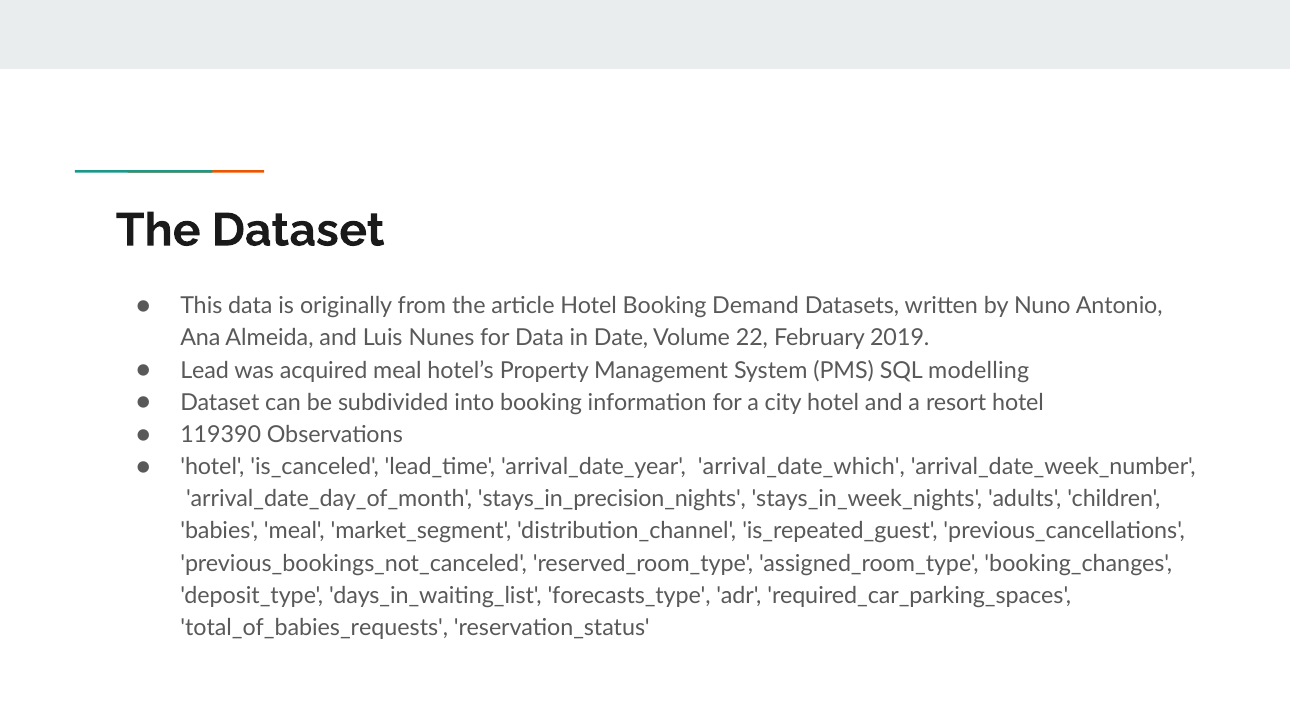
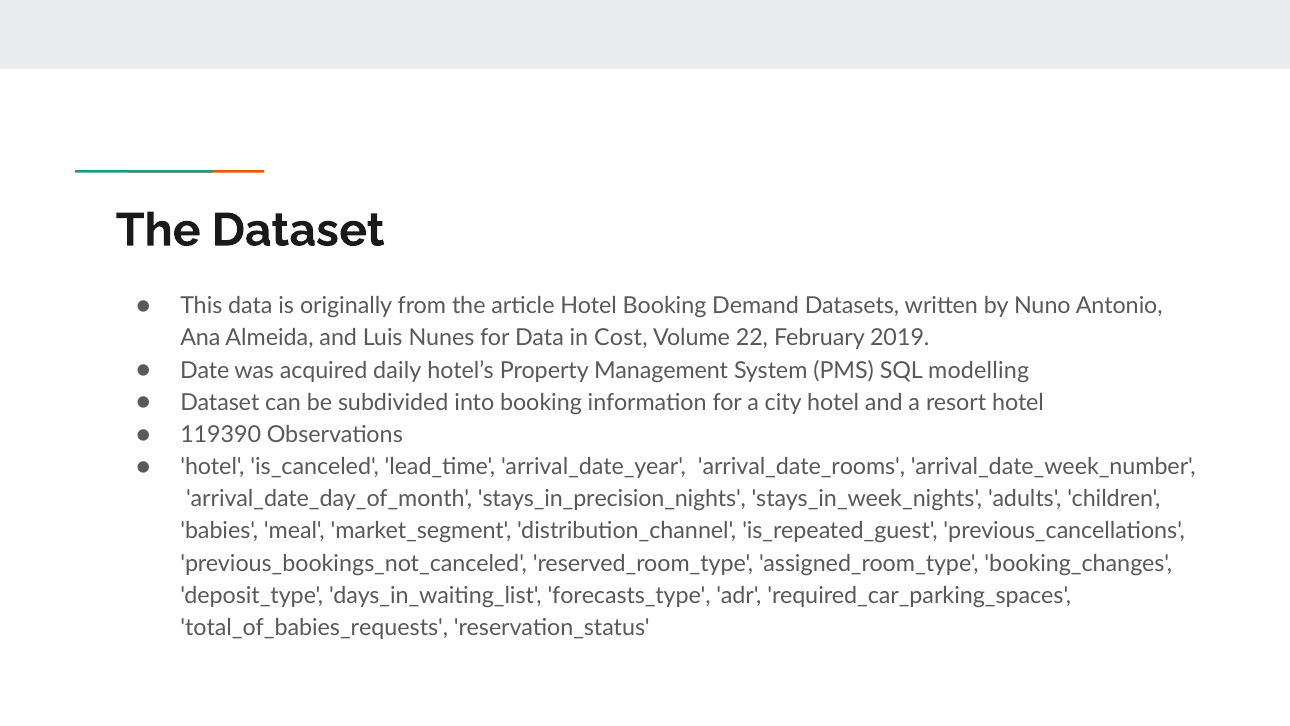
Date: Date -> Cost (621, 338)
Lead: Lead -> Date (205, 370)
acquired meal: meal -> daily (397, 370)
arrival_date_which: arrival_date_which -> arrival_date_rooms (801, 467)
